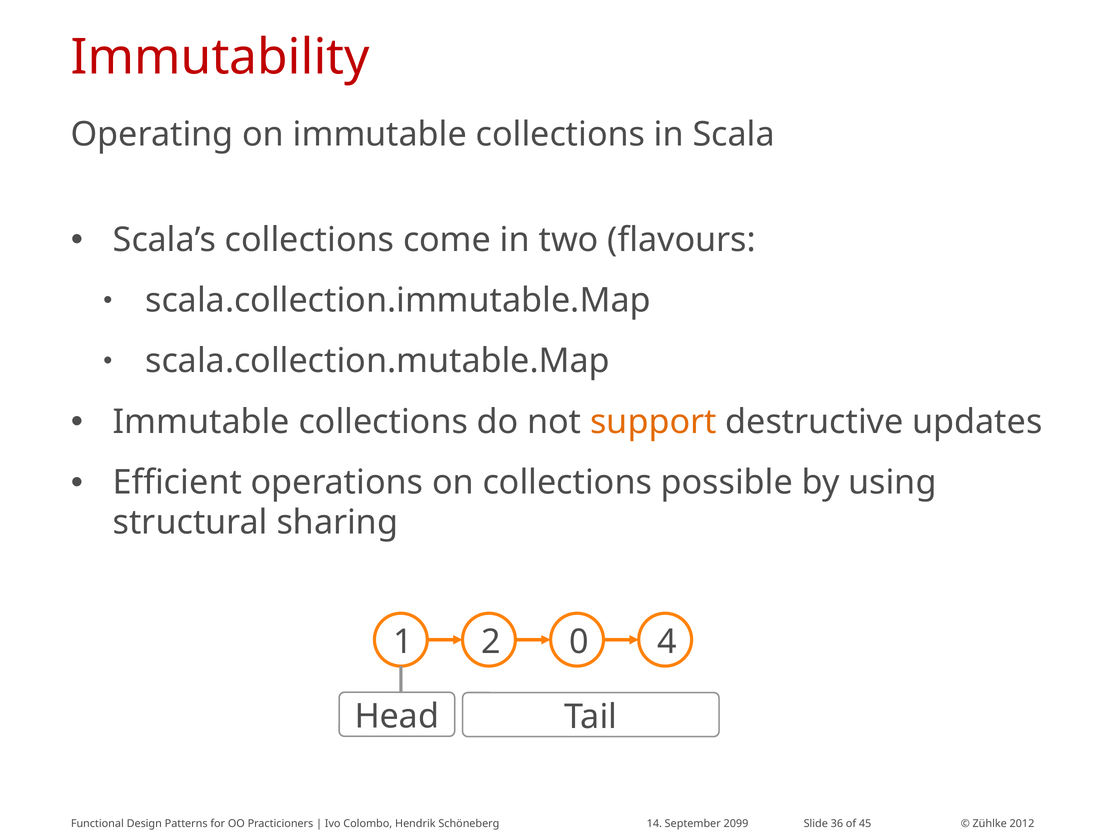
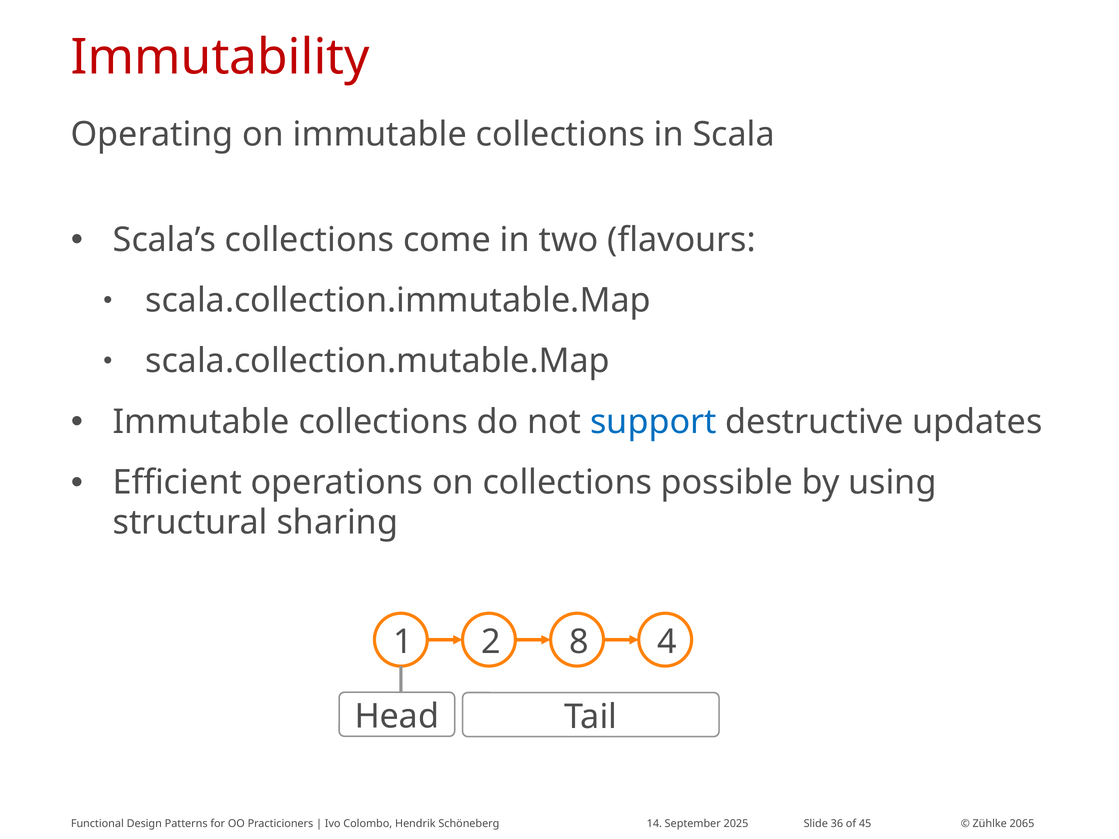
support colour: orange -> blue (653, 422)
0: 0 -> 8 (579, 642)
2099: 2099 -> 2025 (736, 824)
2012: 2012 -> 2065 (1022, 824)
